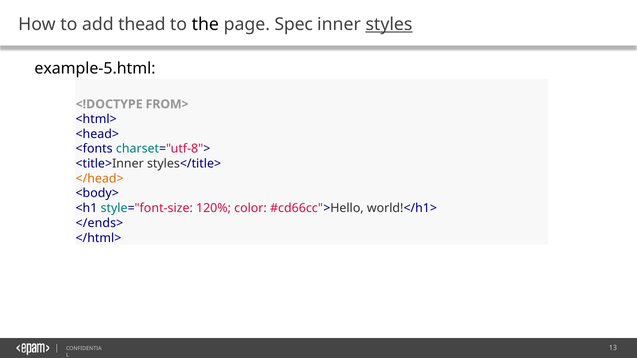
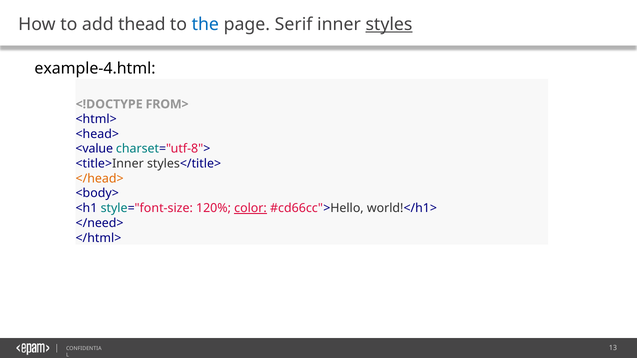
the colour: black -> blue (205, 25)
Spec: Spec -> Serif (294, 25)
example-5.html: example-5.html -> example-4.html (95, 69)
<fonts: <fonts -> <value (94, 149)
color underline: none -> present (251, 208)
</ends>: </ends> -> </need> (100, 223)
